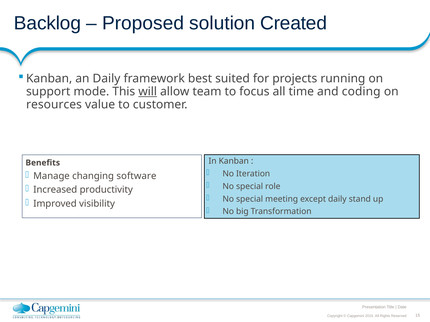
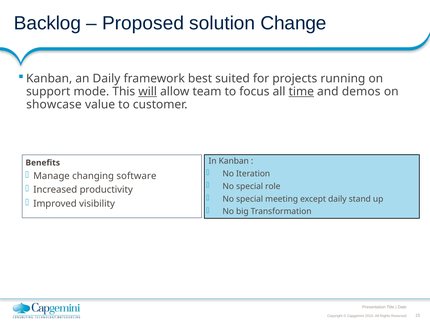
Created: Created -> Change (294, 23)
time underline: none -> present (301, 92)
coding: coding -> demos (361, 92)
resources: resources -> showcase (54, 105)
